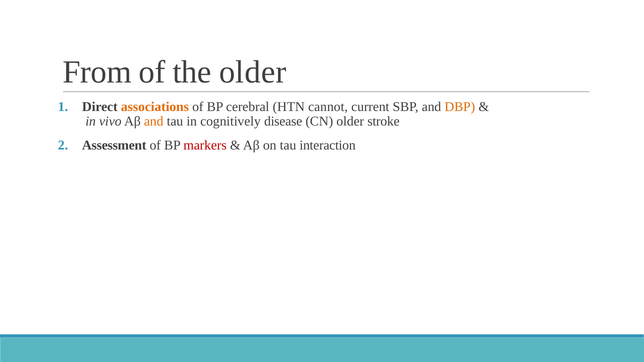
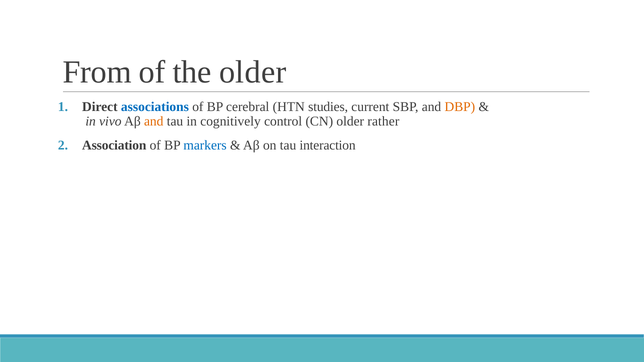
associations colour: orange -> blue (155, 107)
cannot: cannot -> studies (328, 107)
disease: disease -> control (283, 122)
stroke: stroke -> rather (383, 122)
Assessment: Assessment -> Association (114, 146)
markers colour: red -> blue (205, 146)
